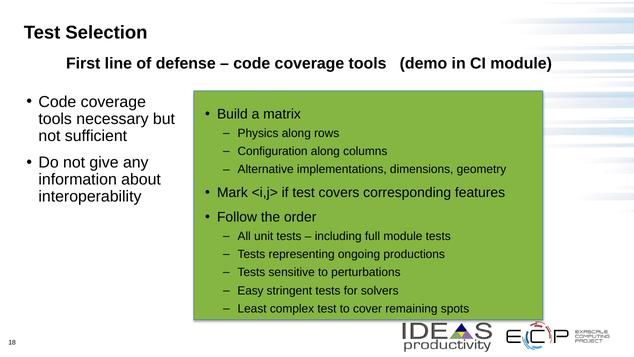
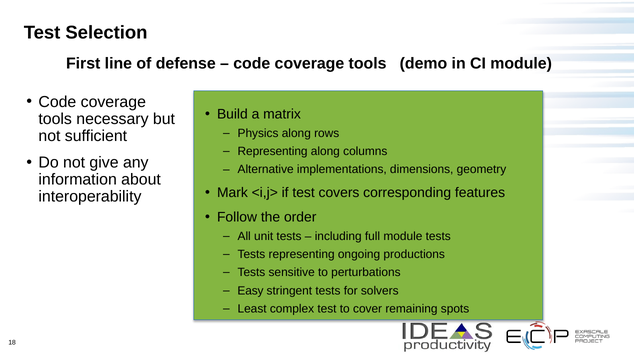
Configuration: Configuration -> Representing (273, 151)
